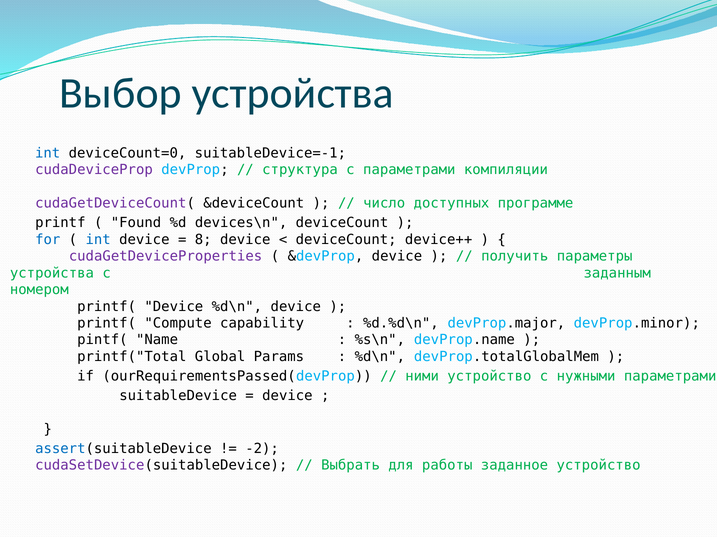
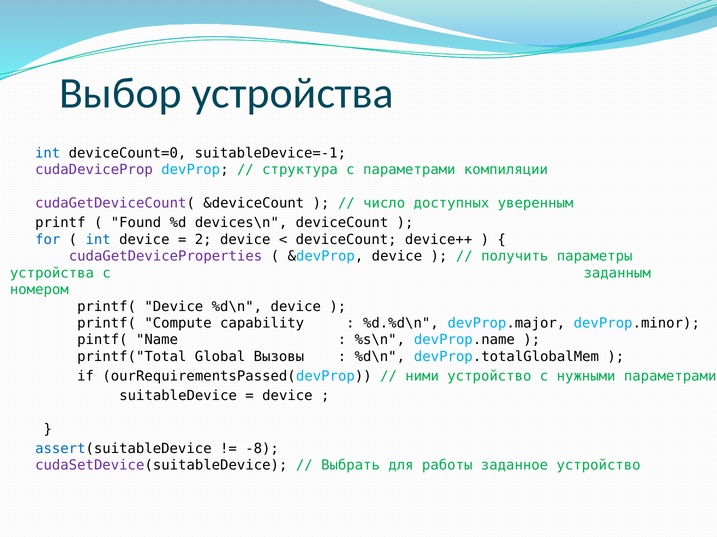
программе: программе -> уверенным (536, 204)
8: 8 -> 2 (203, 240)
Params: Params -> Вызовы (279, 357)
-2: -2 -> -8 (262, 449)
